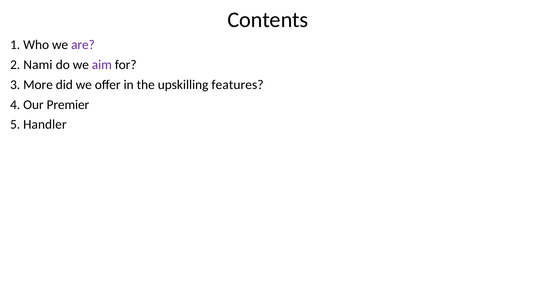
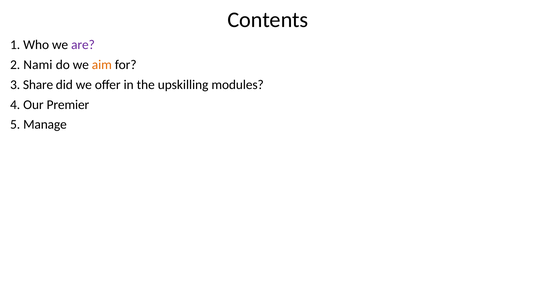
aim colour: purple -> orange (102, 65)
More: More -> Share (38, 85)
features: features -> modules (238, 85)
Handler: Handler -> Manage (45, 125)
